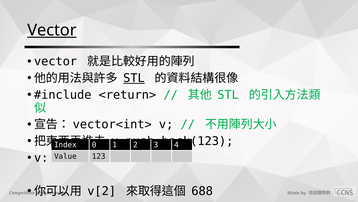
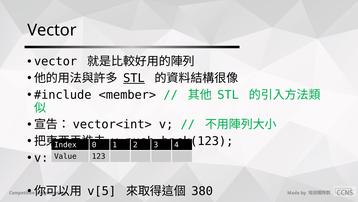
Vector underline: present -> none (52, 30)
<return>: <return> -> <member> (127, 95)
v[2: v[2 -> v[5 (102, 191)
688: 688 -> 380 (202, 191)
